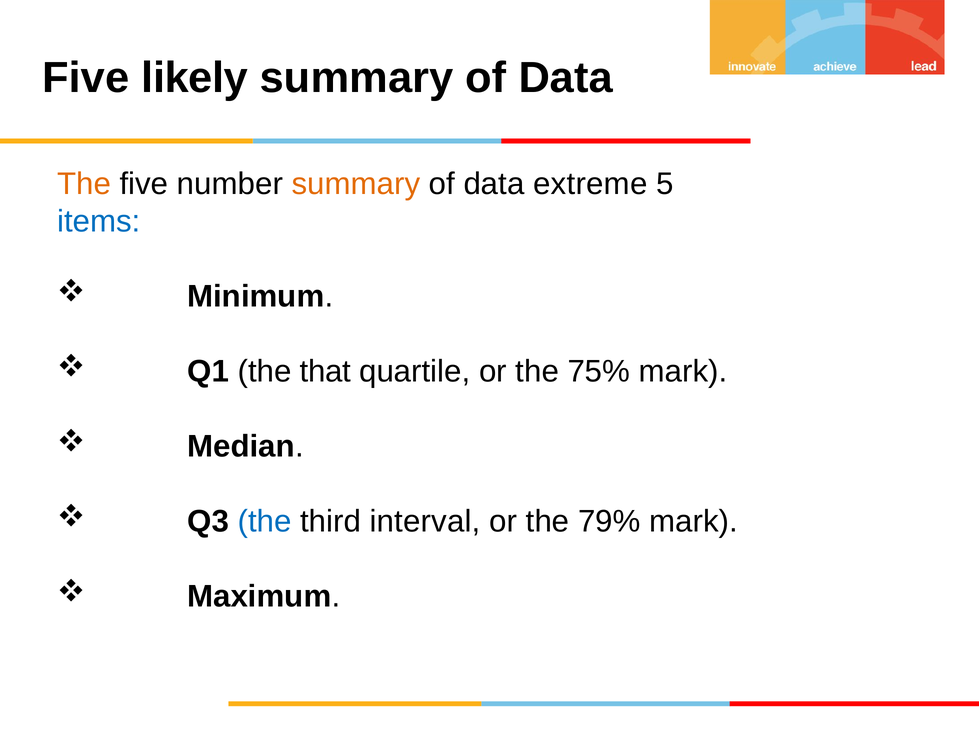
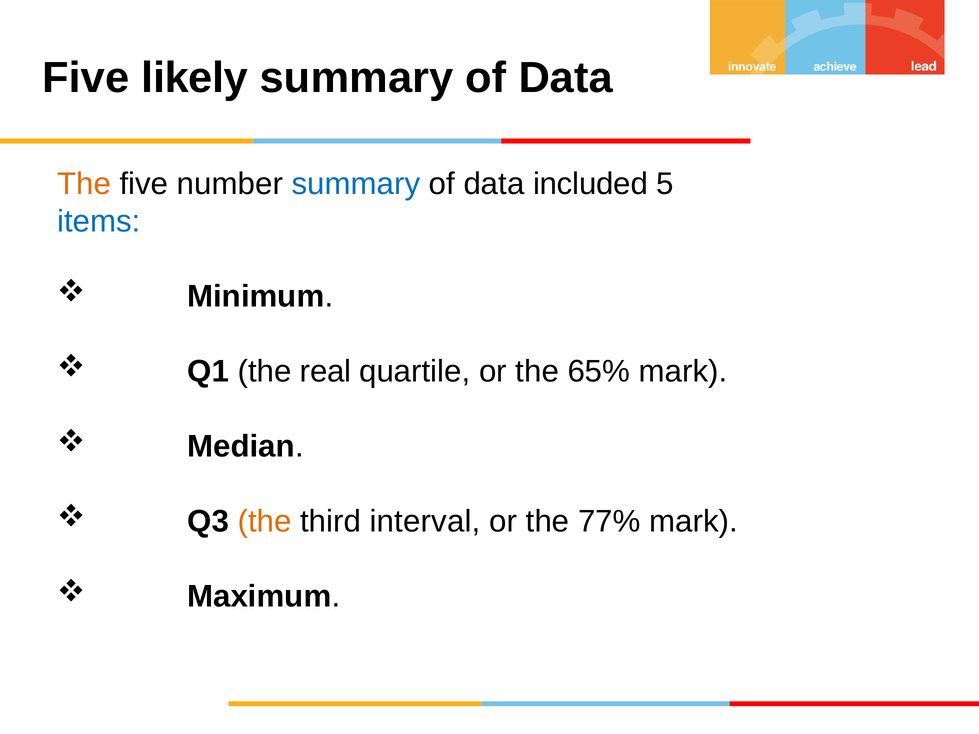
summary colour: orange -> blue (356, 184)
extreme: extreme -> included (591, 184)
that: that -> real (325, 372)
75%: 75% -> 65% (599, 372)
the colour: blue -> orange (265, 522)
79%: 79% -> 77% (609, 522)
